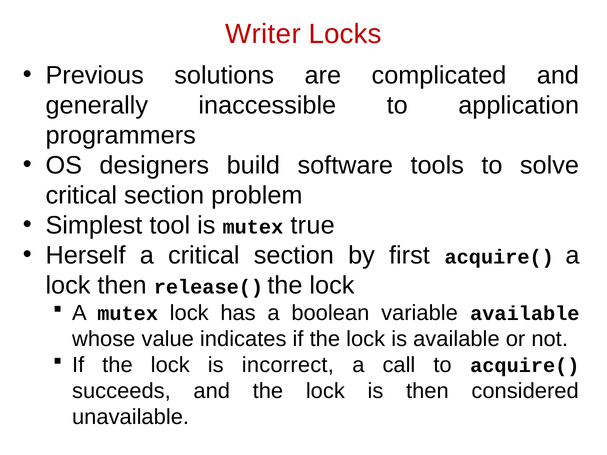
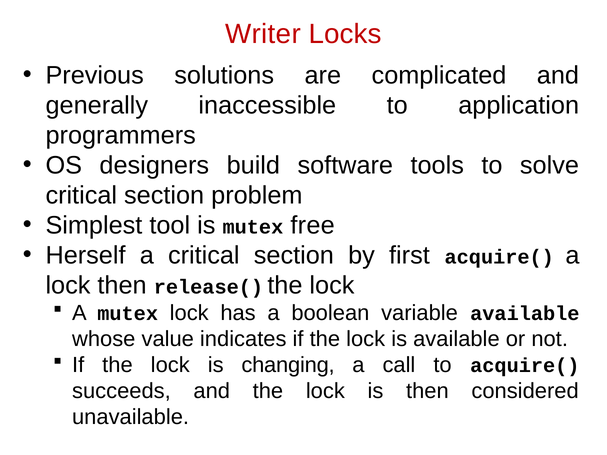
true: true -> free (313, 225)
incorrect: incorrect -> changing (288, 365)
